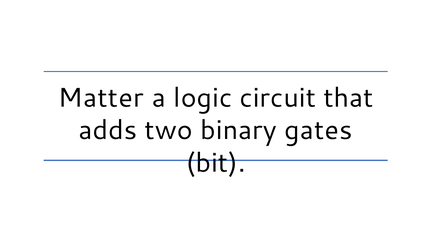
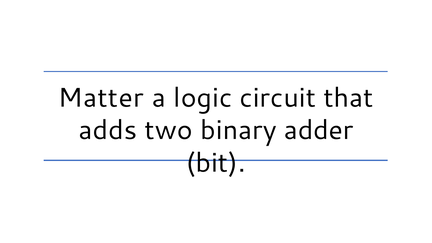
gates: gates -> adder (319, 130)
